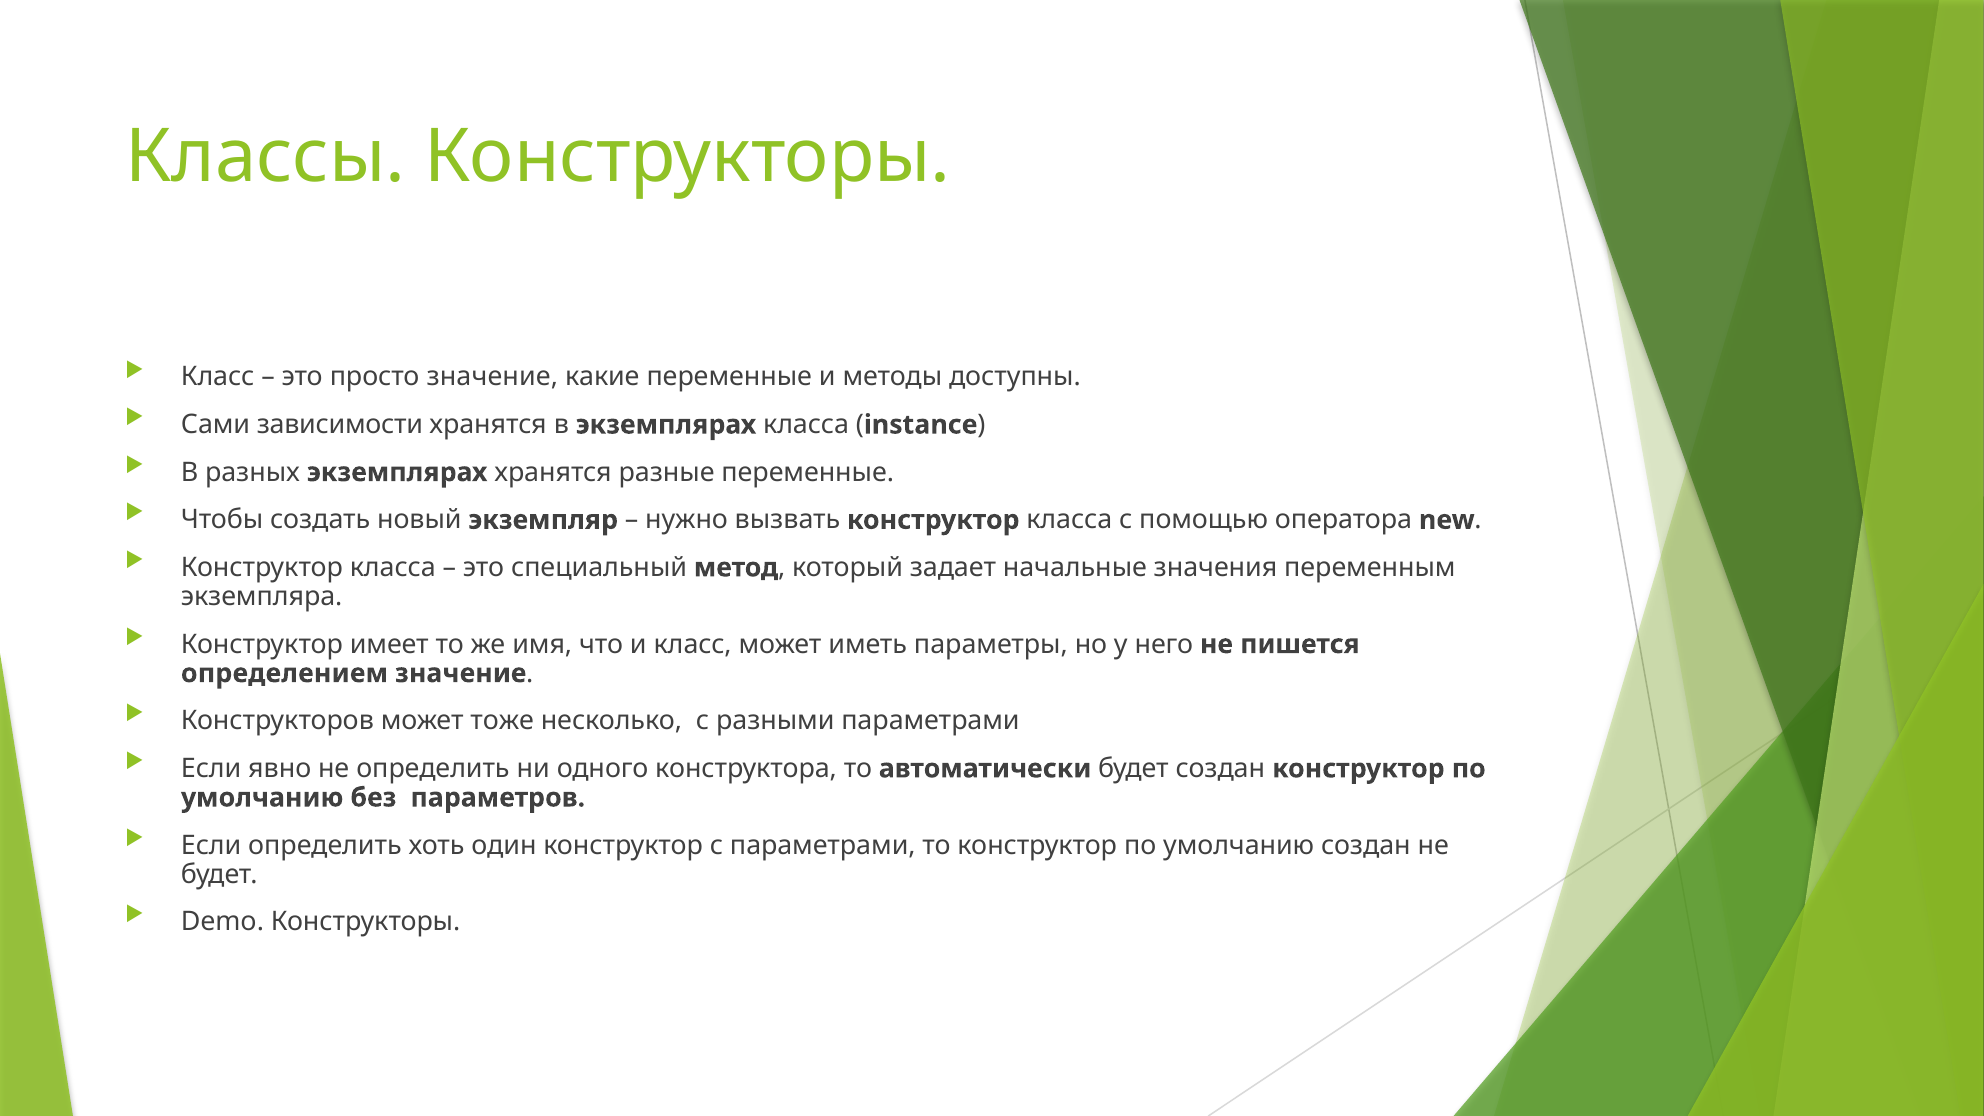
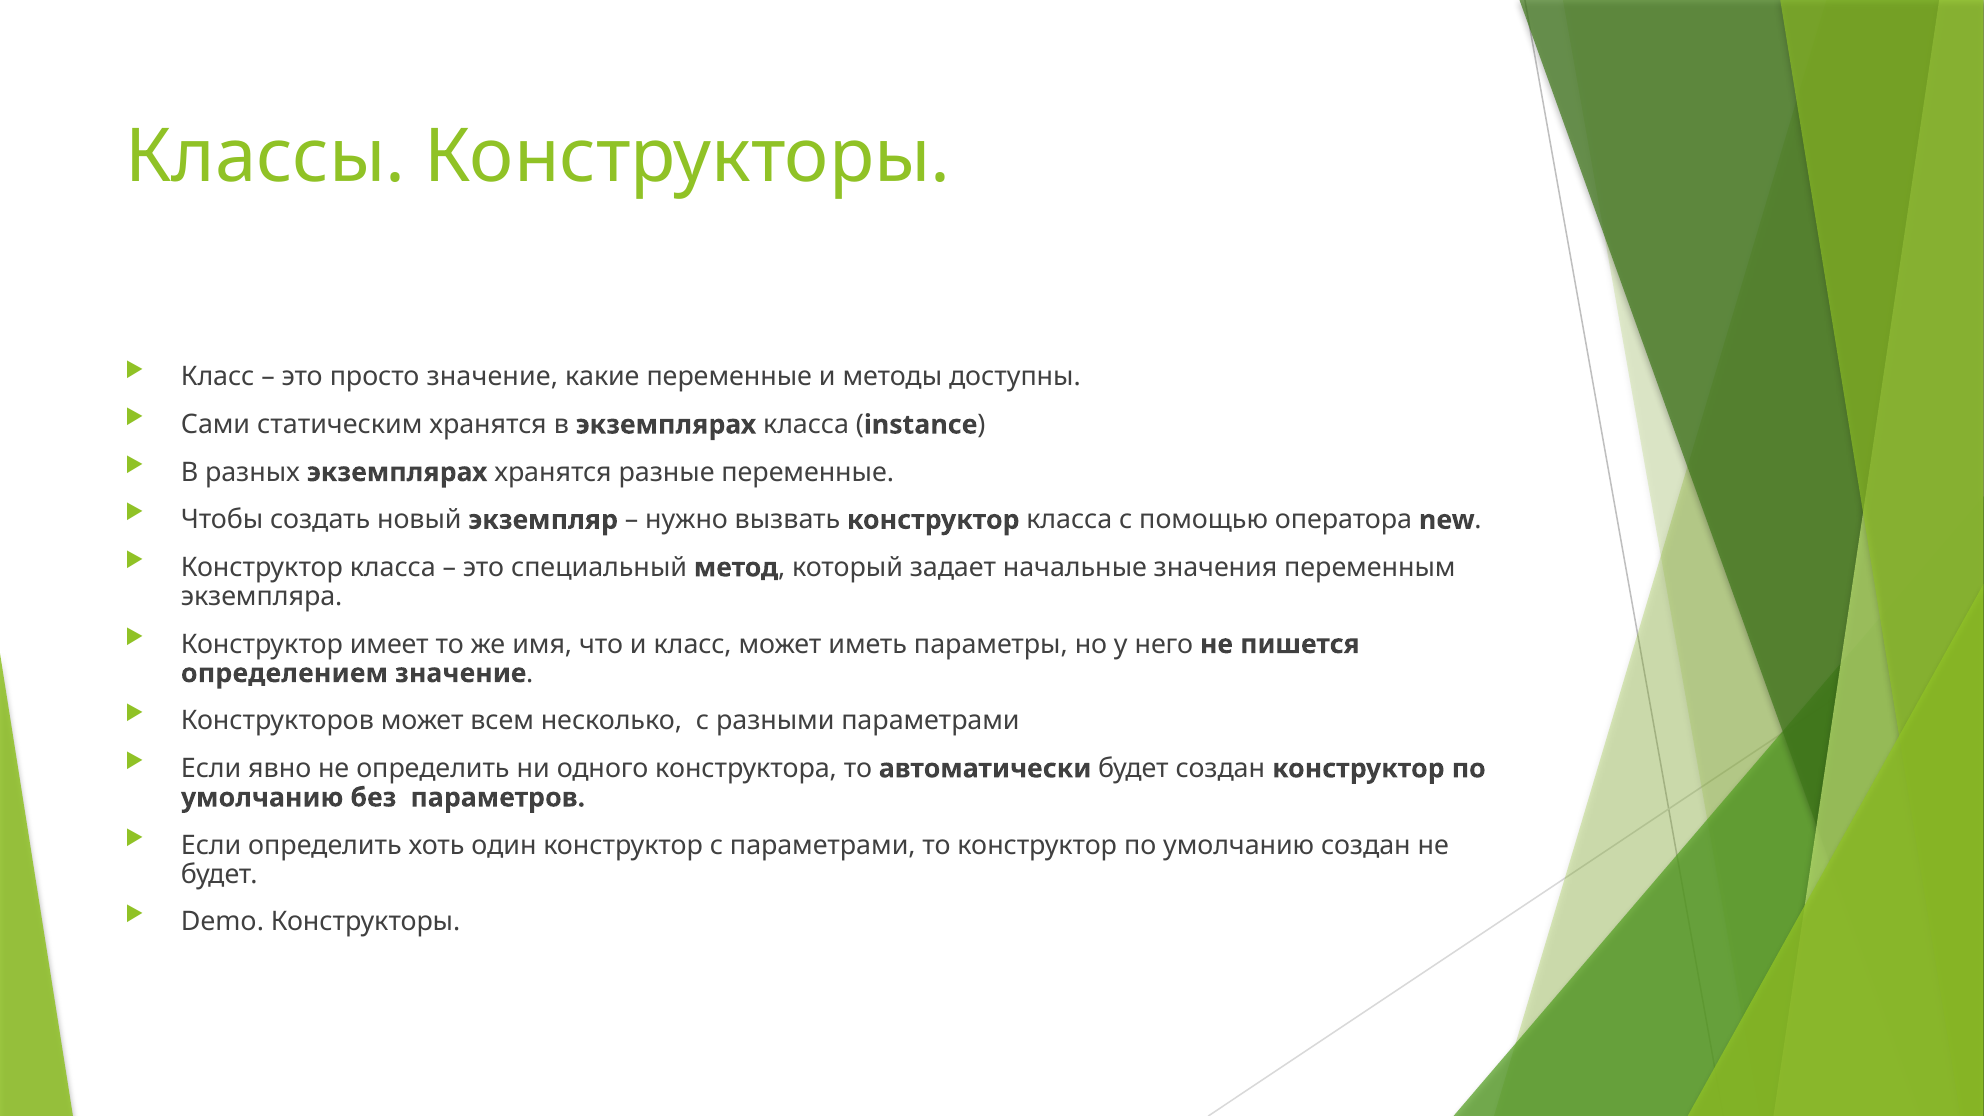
зависимости: зависимости -> статическим (340, 425)
тоже: тоже -> всем (502, 721)
